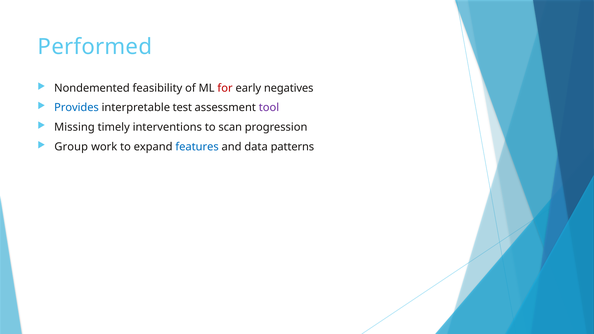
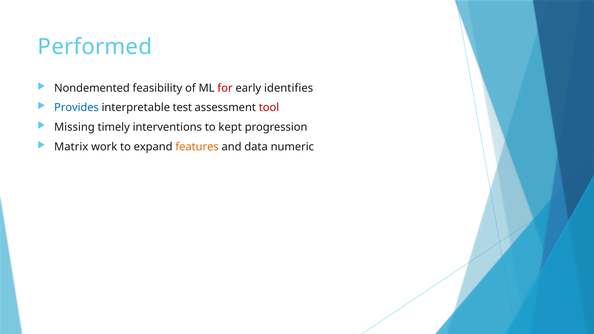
negatives: negatives -> identifies (289, 88)
tool colour: purple -> red (269, 108)
scan: scan -> kept (230, 127)
Group: Group -> Matrix (71, 147)
features colour: blue -> orange (197, 147)
patterns: patterns -> numeric (292, 147)
